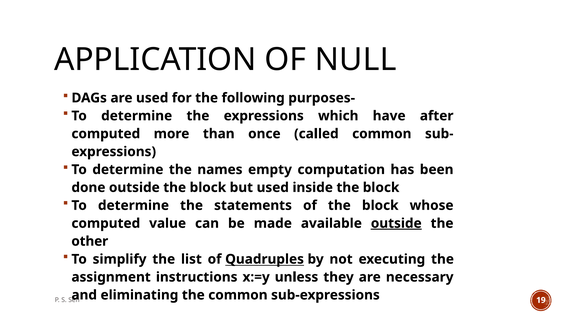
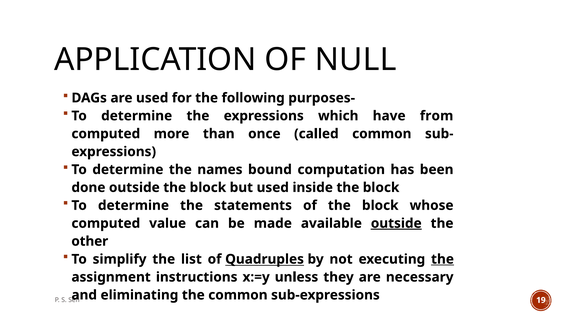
after: after -> from (437, 116)
empty: empty -> bound (270, 170)
the underline: none -> present (443, 259)
